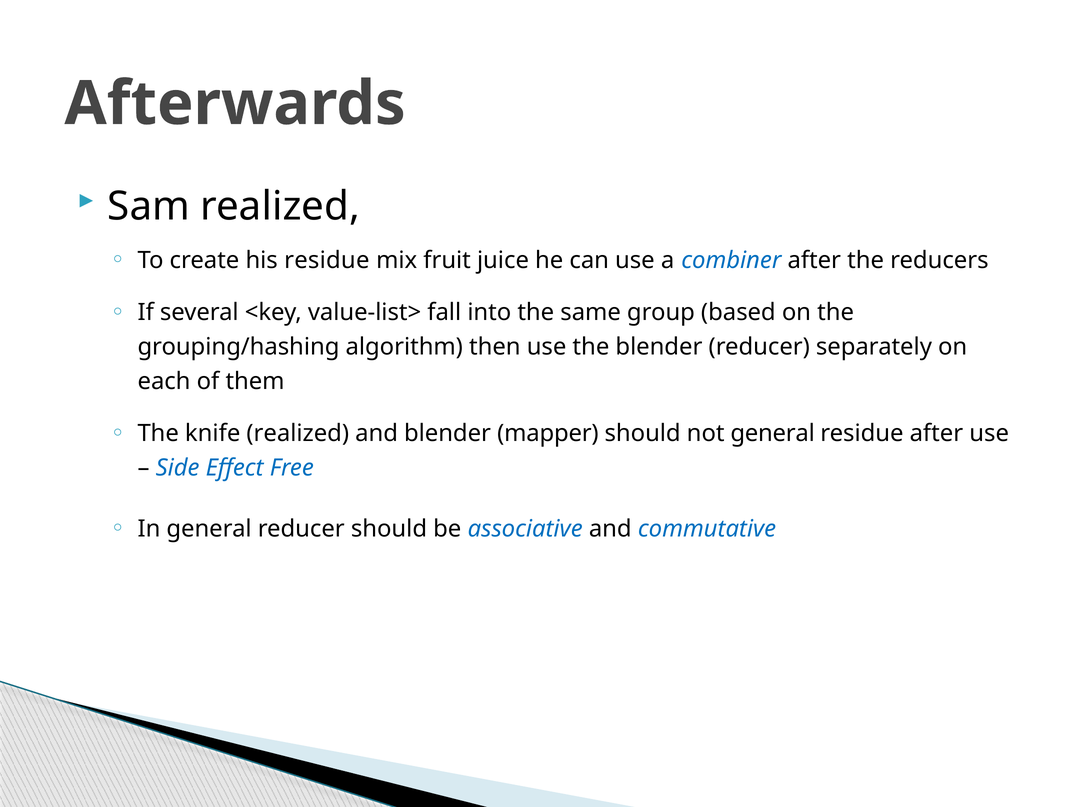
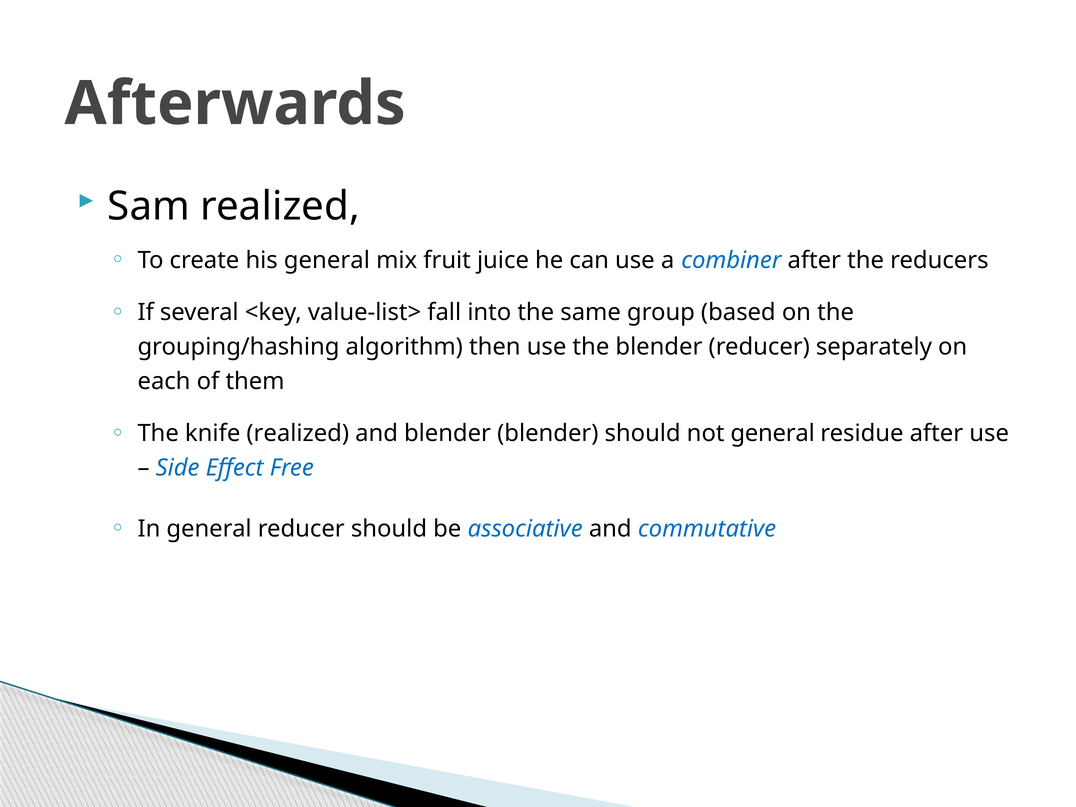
his residue: residue -> general (327, 260)
blender mapper: mapper -> blender (548, 434)
